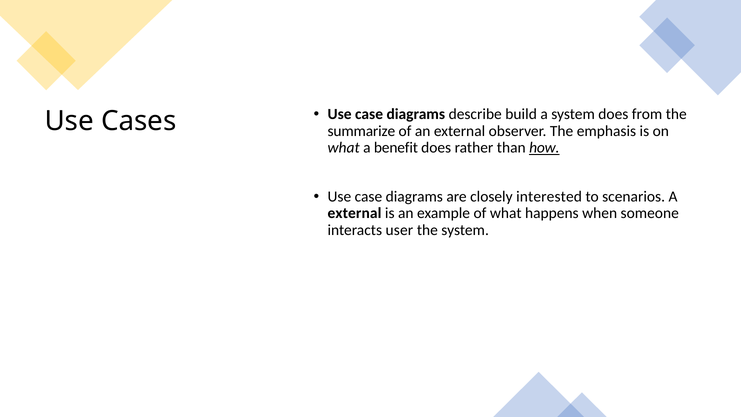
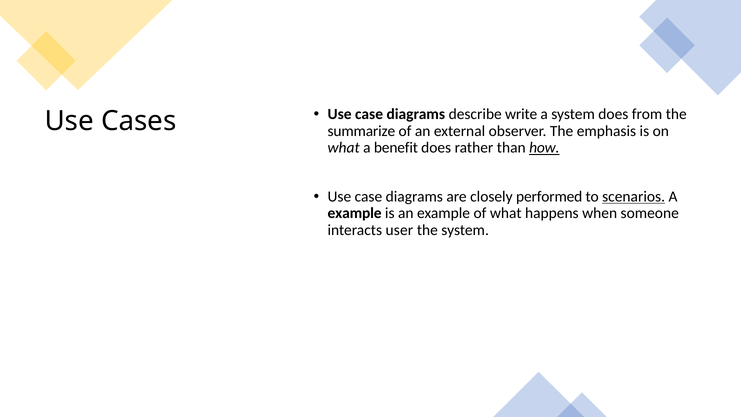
build: build -> write (521, 114)
interested: interested -> performed (549, 196)
scenarios underline: none -> present (634, 196)
external: external -> example (355, 213)
